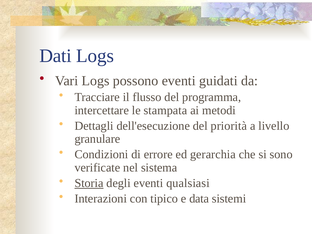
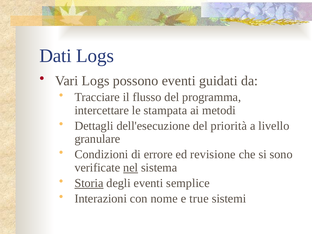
gerarchia: gerarchia -> revisione (213, 154)
nel underline: none -> present (131, 168)
qualsiasi: qualsiasi -> semplice (188, 183)
tipico: tipico -> nome (164, 199)
data: data -> true (199, 199)
